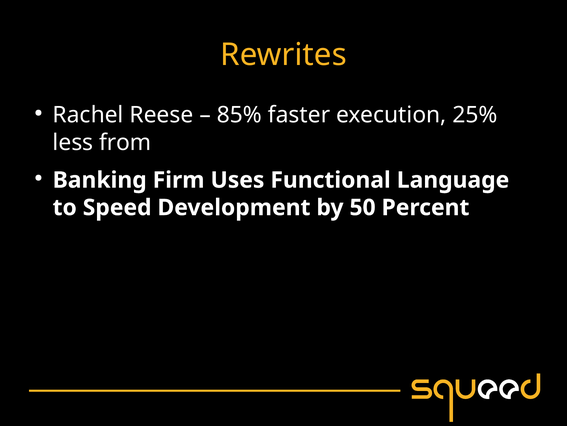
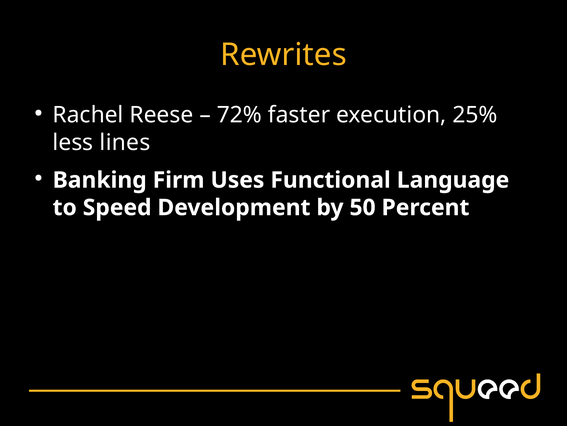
85%: 85% -> 72% (239, 115)
from: from -> lines (125, 142)
